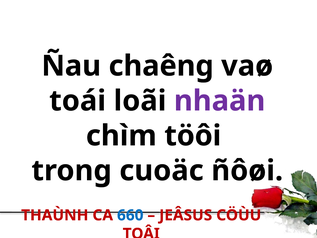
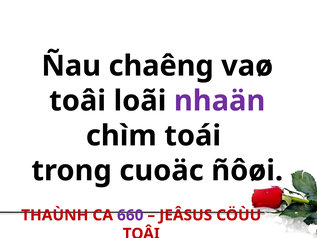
toái: toái -> toâi (78, 101)
töôi: töôi -> toái (193, 136)
660 colour: blue -> purple (130, 215)
